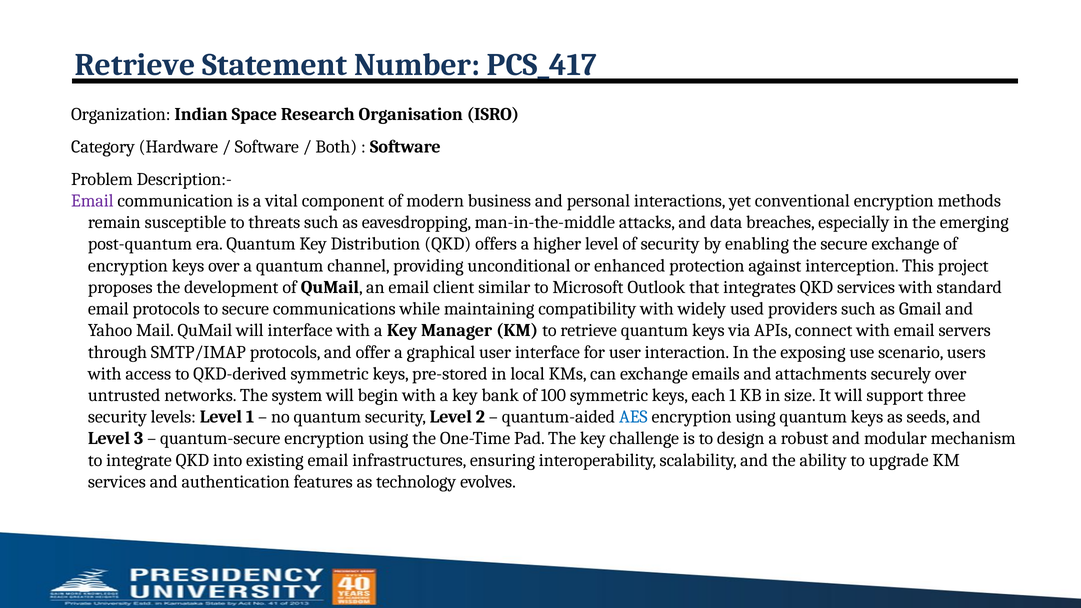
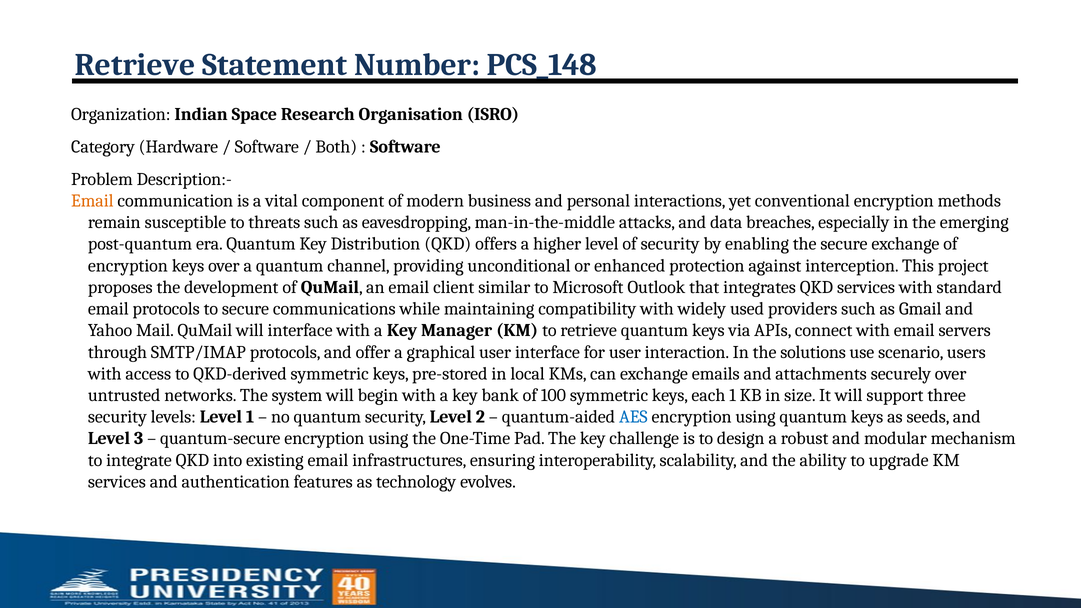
PCS_417: PCS_417 -> PCS_148 (542, 65)
Email colour: purple -> orange (92, 201)
exposing: exposing -> solutions (813, 352)
